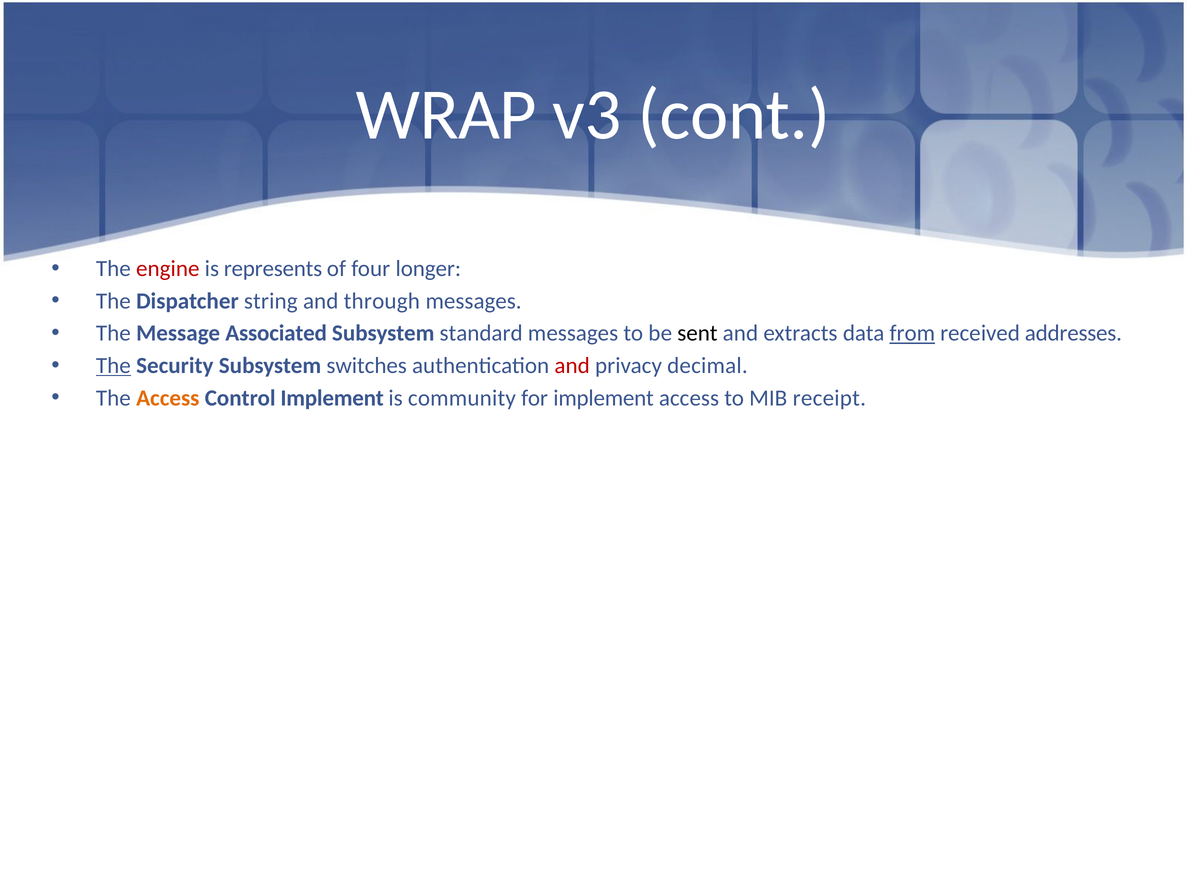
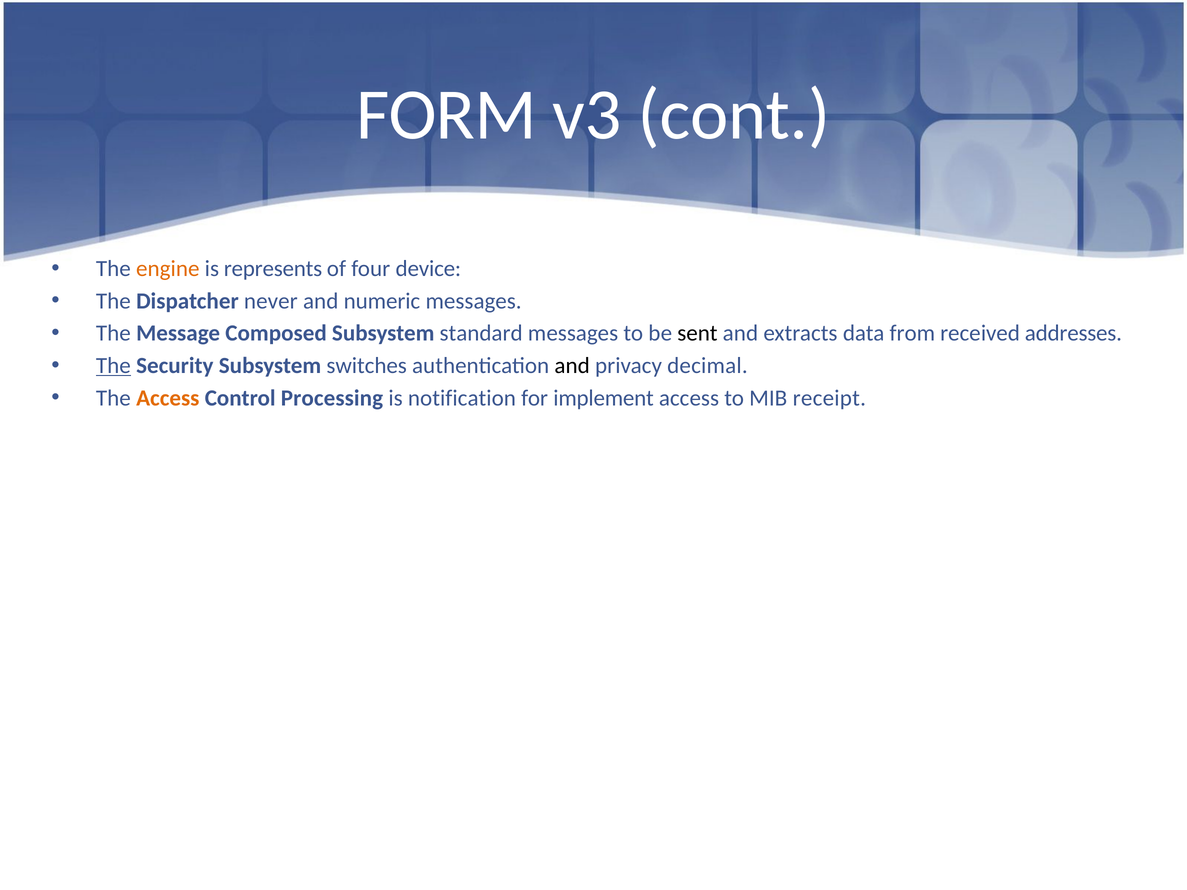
WRAP: WRAP -> FORM (446, 115)
engine colour: red -> orange (168, 269)
longer: longer -> device (428, 269)
string: string -> never (271, 301)
through: through -> numeric (382, 301)
Associated: Associated -> Composed (276, 333)
from underline: present -> none (912, 333)
and colour: red -> black (572, 366)
Control Implement: Implement -> Processing (332, 398)
community: community -> notification (462, 398)
